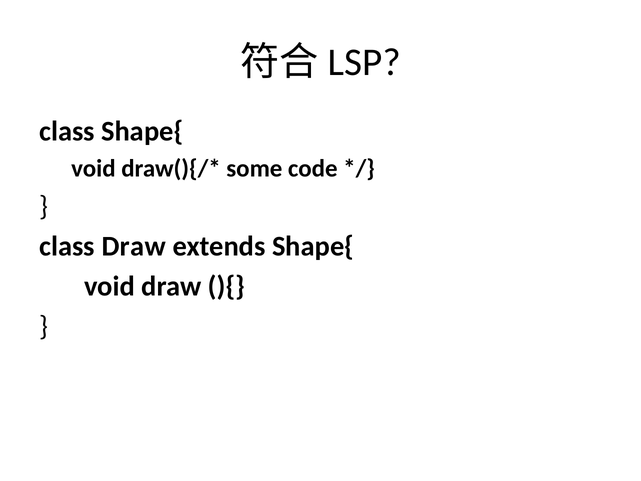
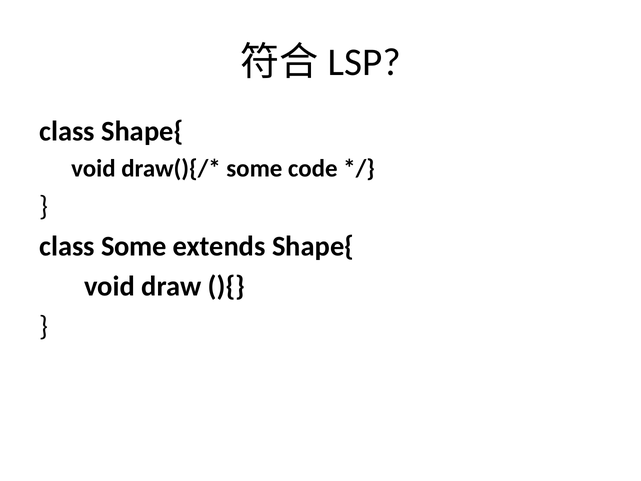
class Draw: Draw -> Some (134, 246)
